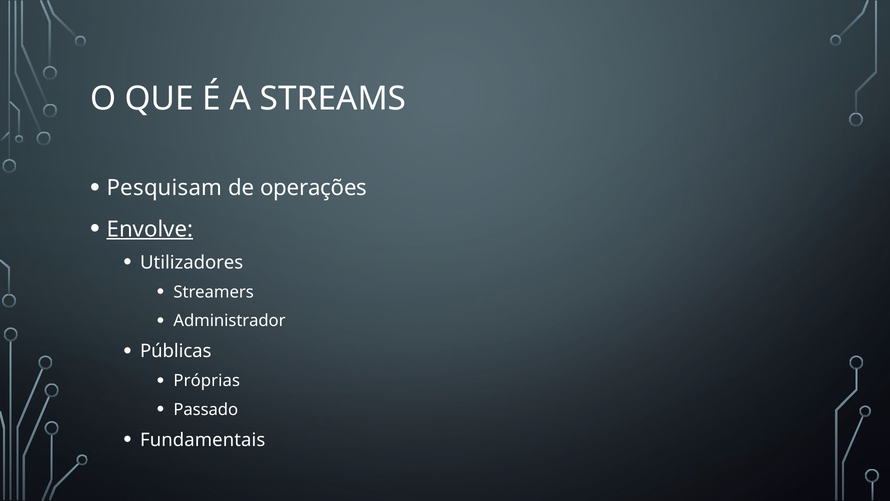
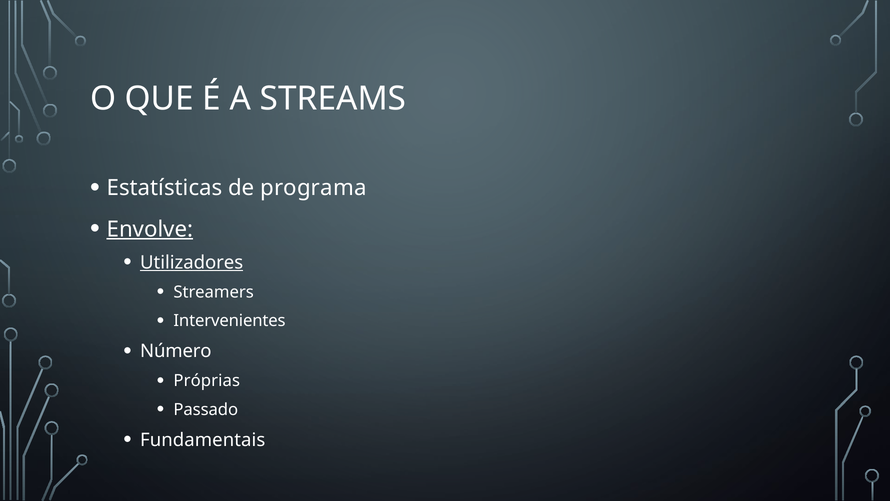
Pesquisam: Pesquisam -> Estatísticas (165, 188)
operações: operações -> programa (313, 188)
Utilizadores underline: none -> present (192, 262)
Administrador: Administrador -> Intervenientes (230, 321)
Públicas: Públicas -> Número (176, 351)
